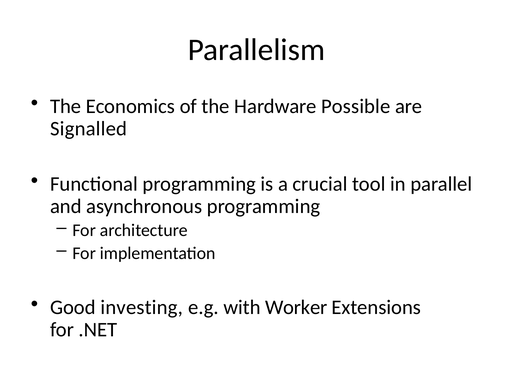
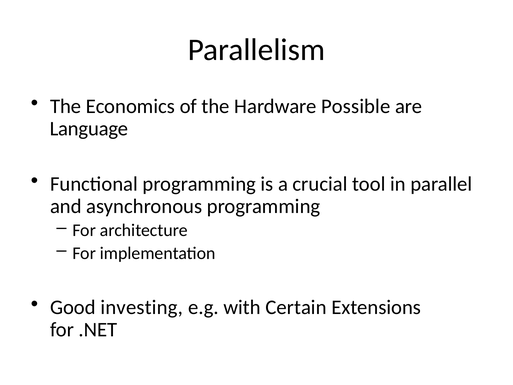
Signalled: Signalled -> Language (89, 129)
Worker: Worker -> Certain (296, 307)
